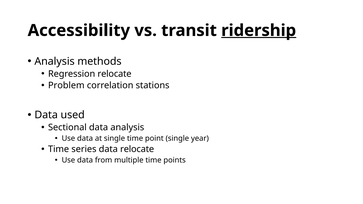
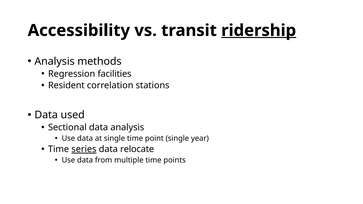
Regression relocate: relocate -> facilities (115, 74)
Problem: Problem -> Resident (66, 86)
series underline: none -> present (84, 149)
